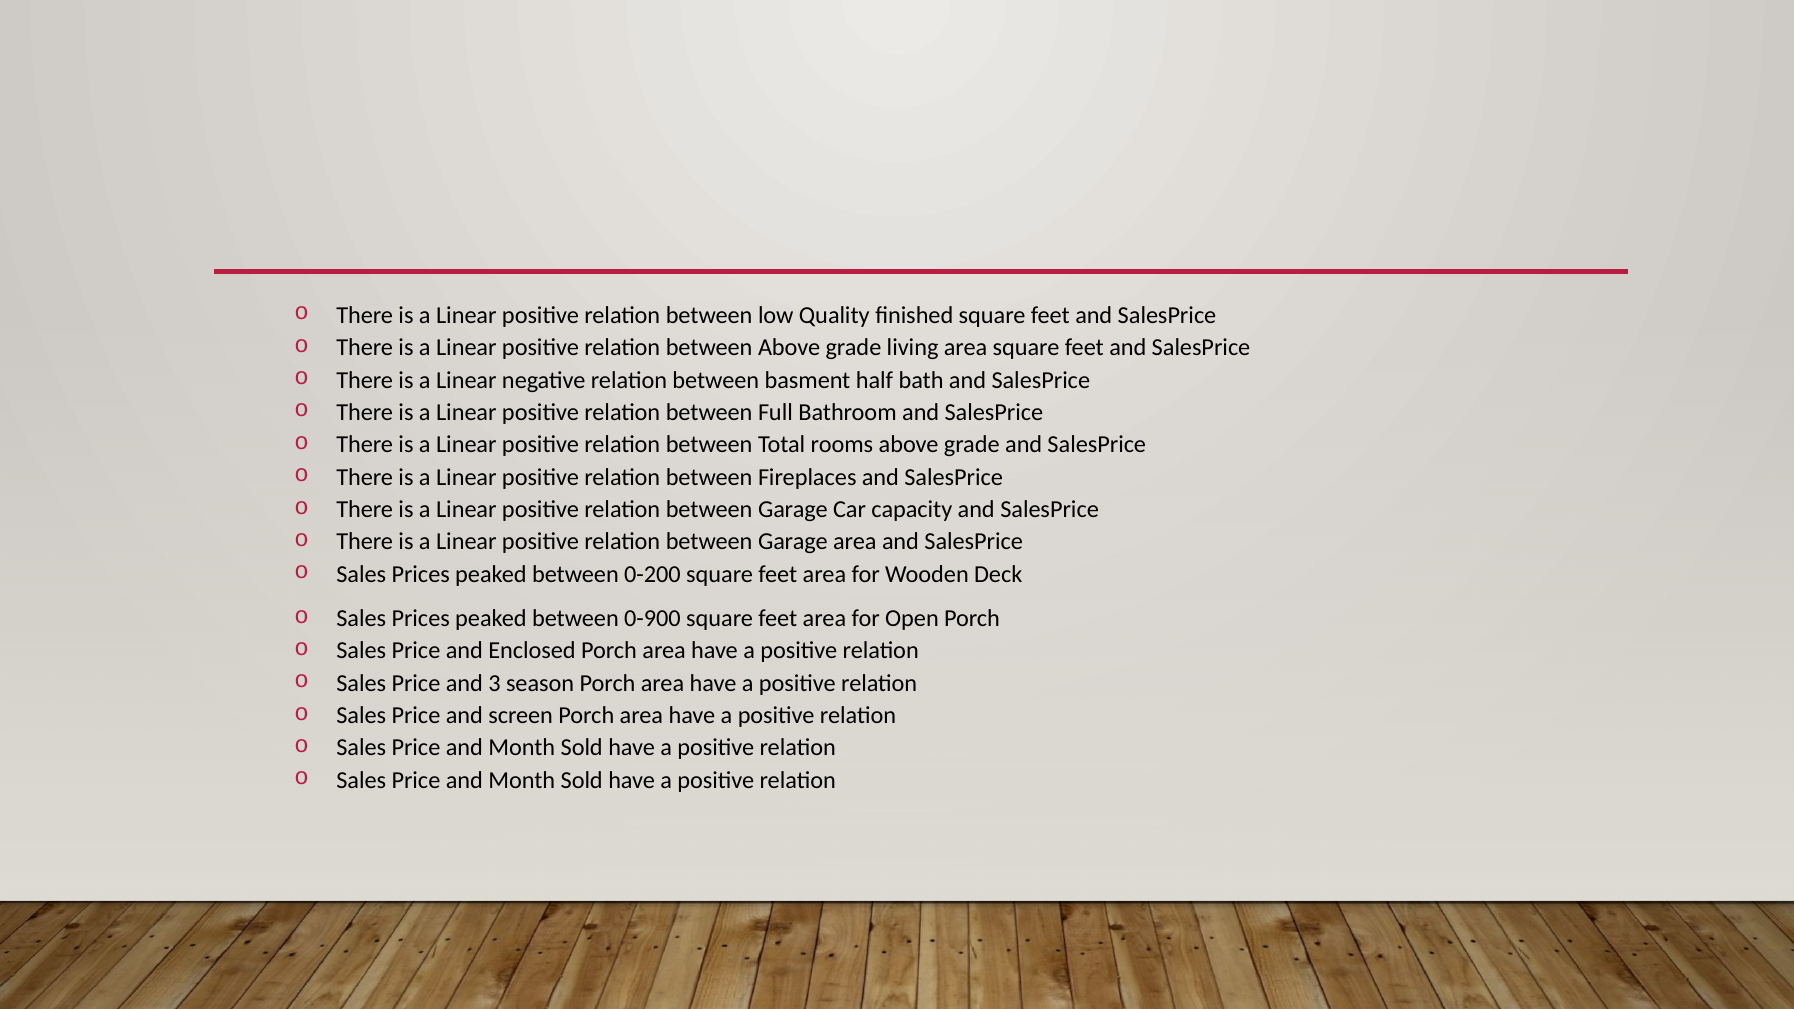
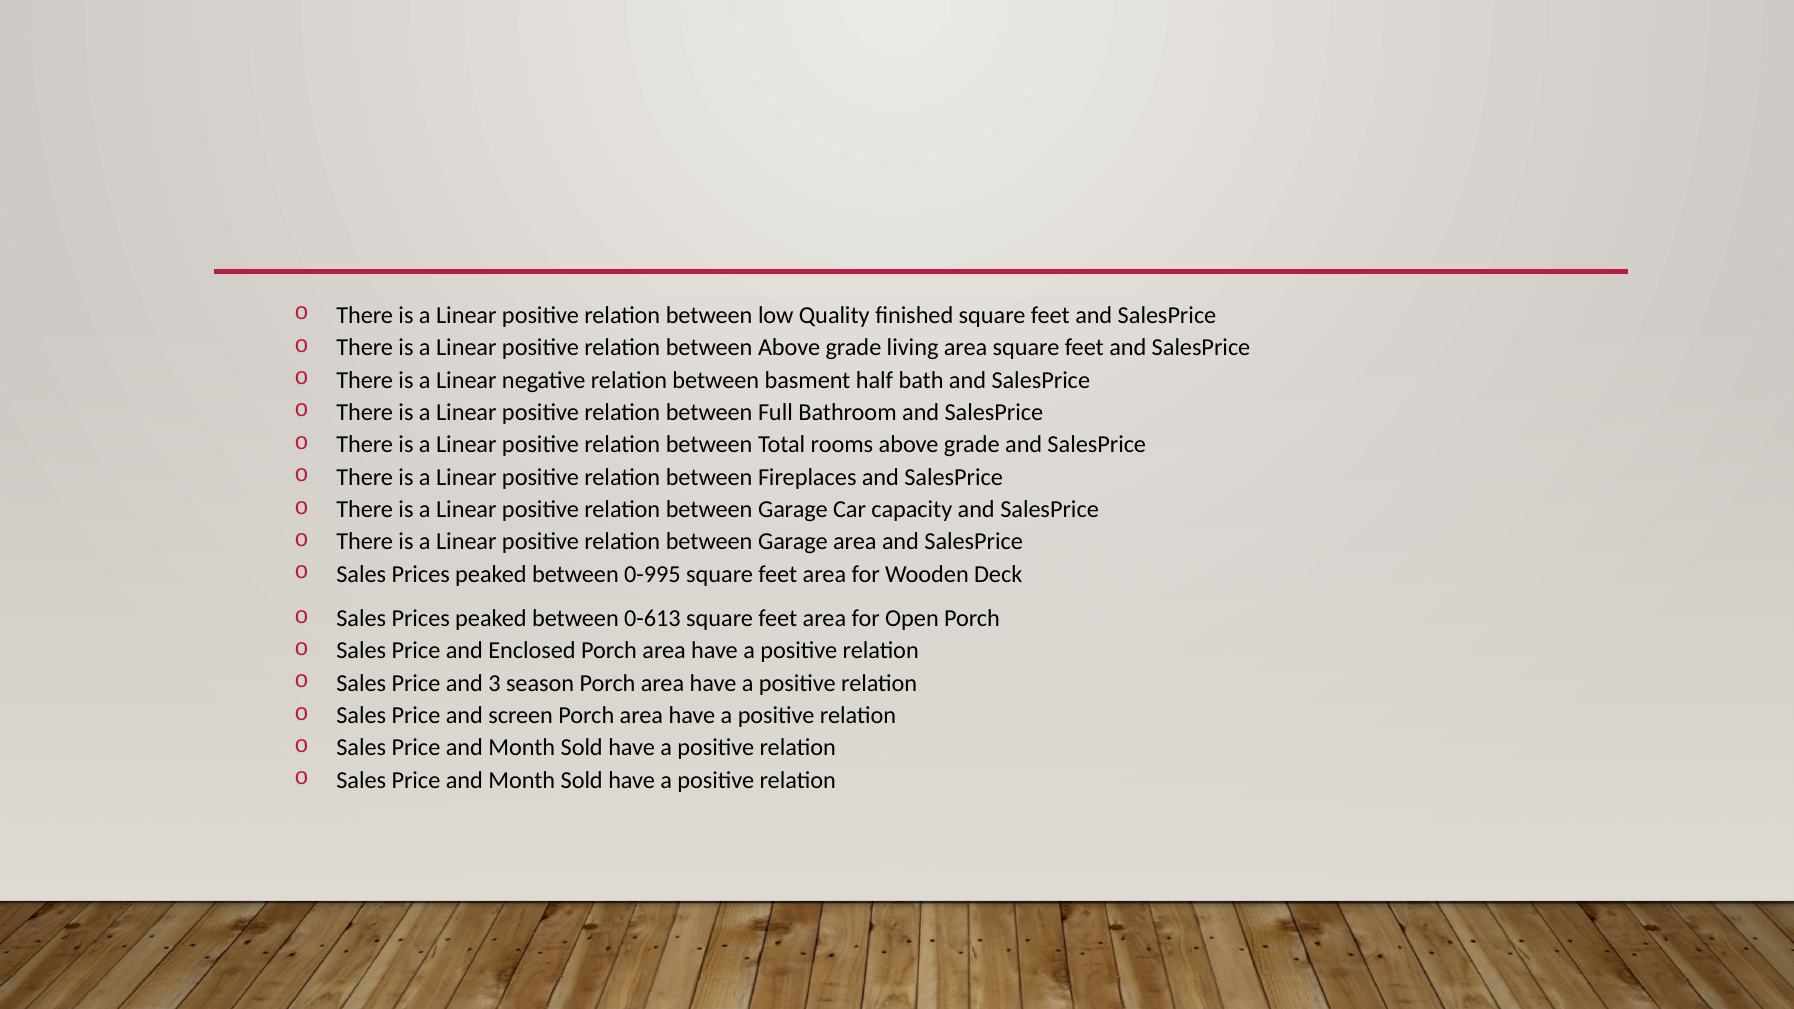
0-200: 0-200 -> 0-995 (652, 574)
0-900: 0-900 -> 0-613 (652, 619)
